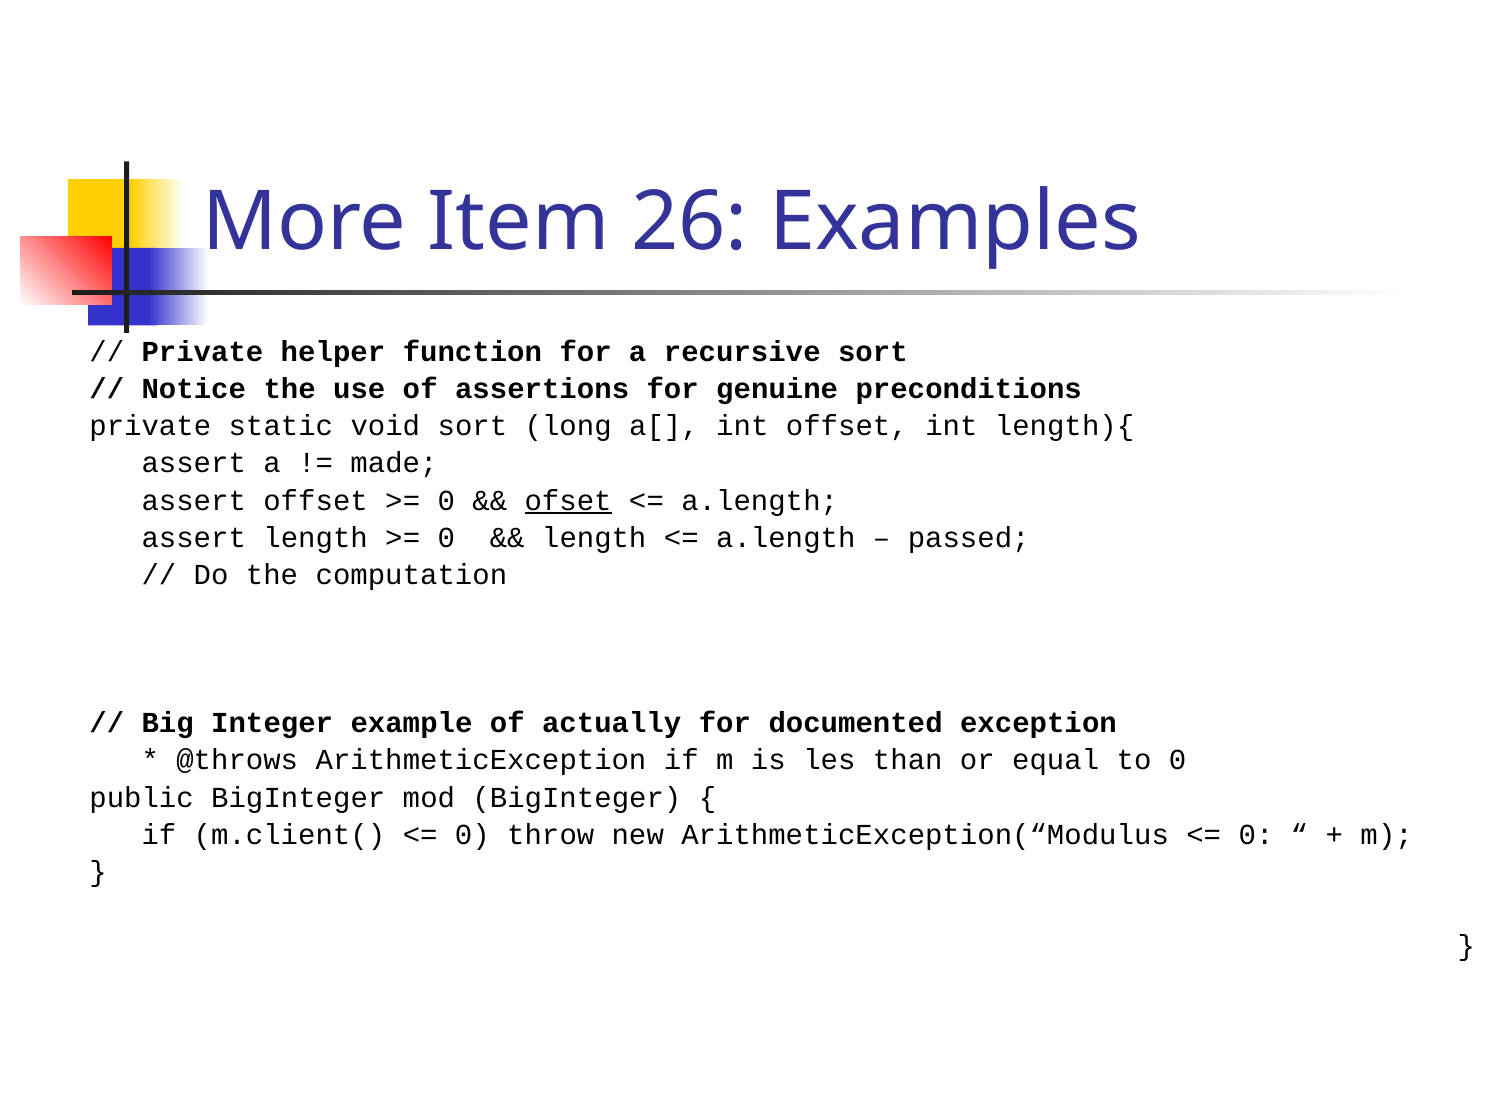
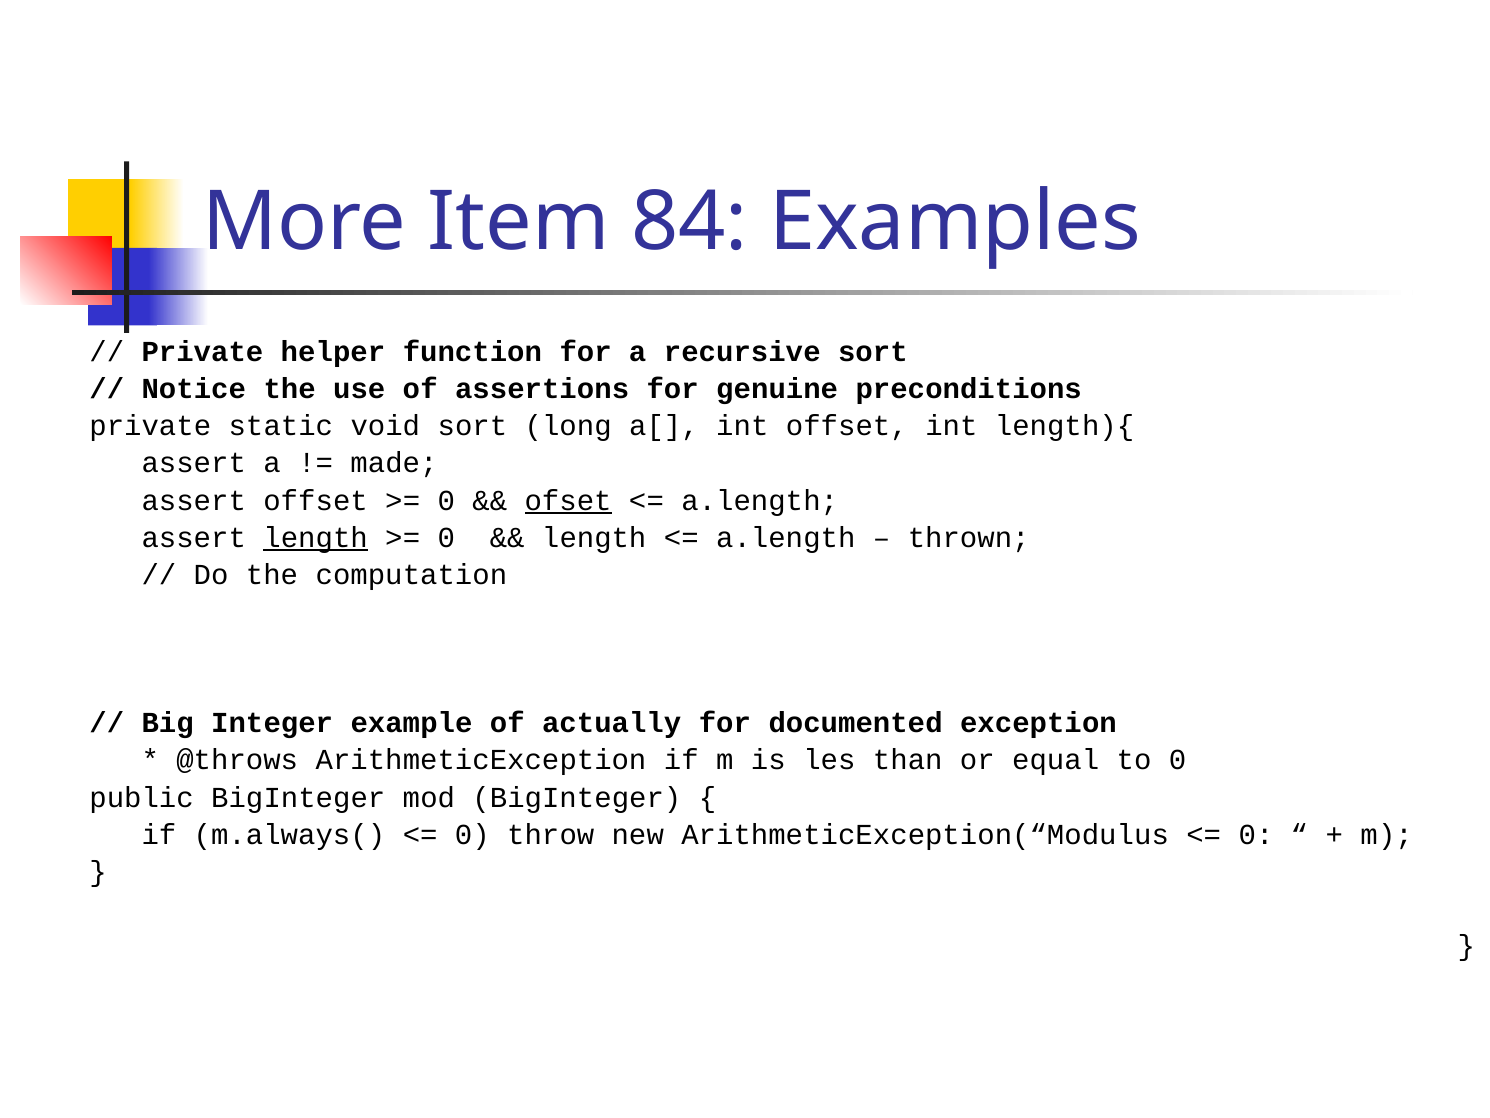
26: 26 -> 84 (690, 222)
length underline: none -> present (316, 537)
passed: passed -> thrown (969, 537)
m.client(: m.client( -> m.always( (289, 834)
